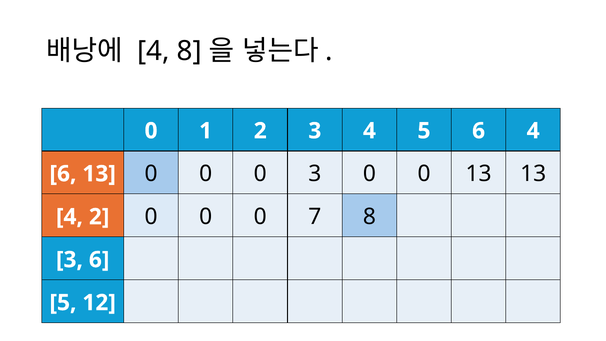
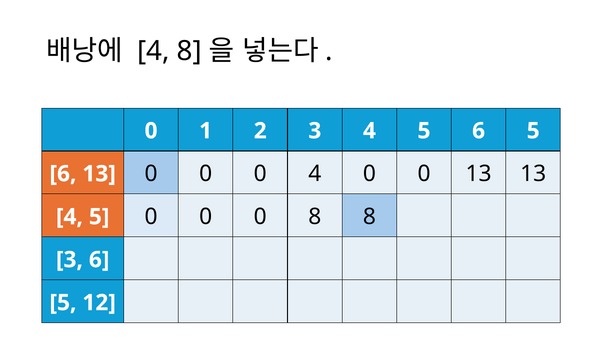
5 6 4: 4 -> 5 (533, 131)
0 3: 3 -> 4 (315, 174)
2: 2 -> 5 (99, 217)
0 7: 7 -> 8 (315, 217)
